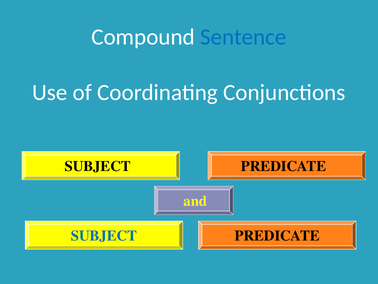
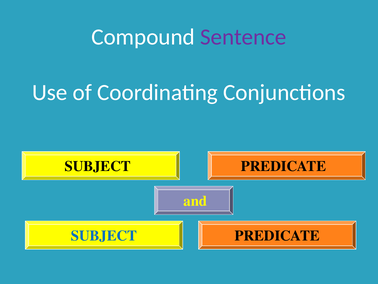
Sentence colour: blue -> purple (243, 37)
